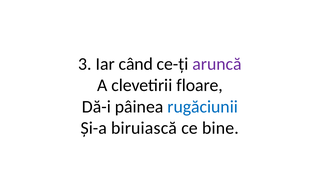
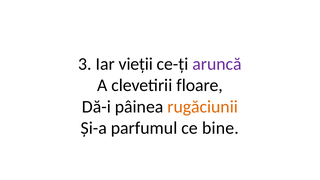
când: când -> vieții (136, 64)
rugăciunii colour: blue -> orange (203, 107)
biruiască: biruiască -> parfumul (144, 128)
